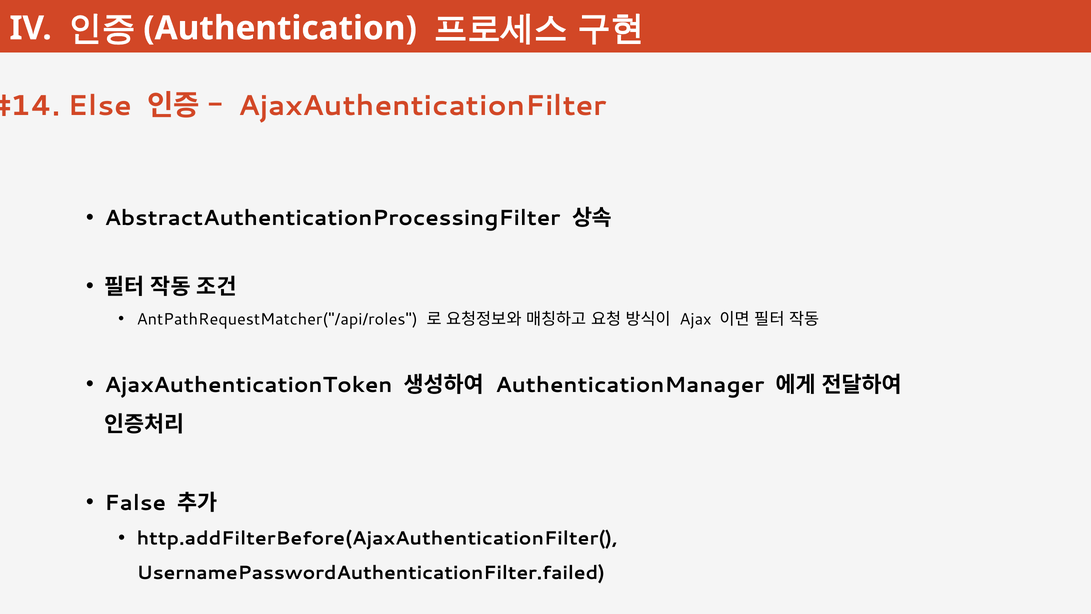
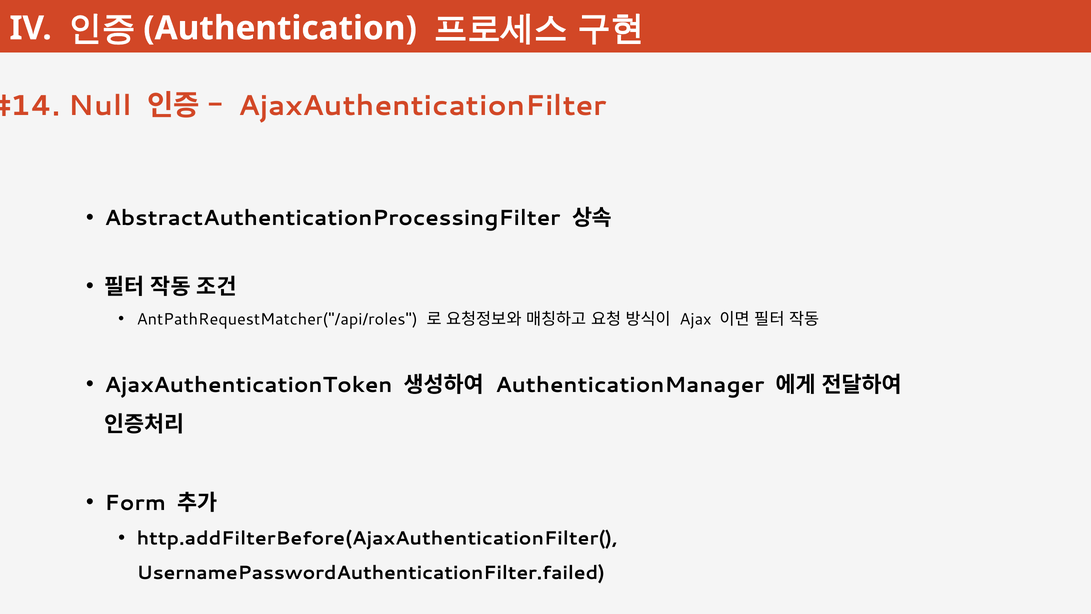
Else: Else -> Null (100, 106)
False: False -> Form (135, 503)
